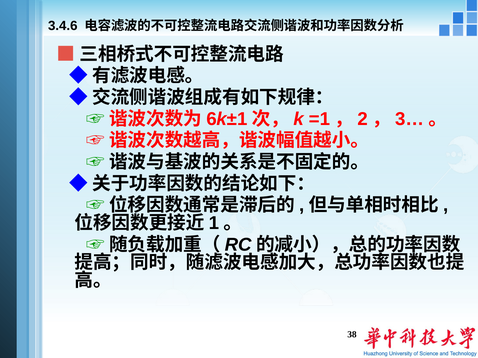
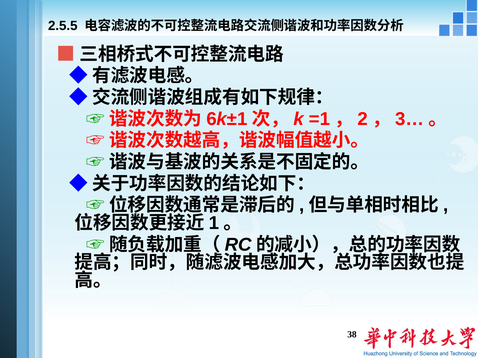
3.4.6: 3.4.6 -> 2.5.5 (63, 26)
